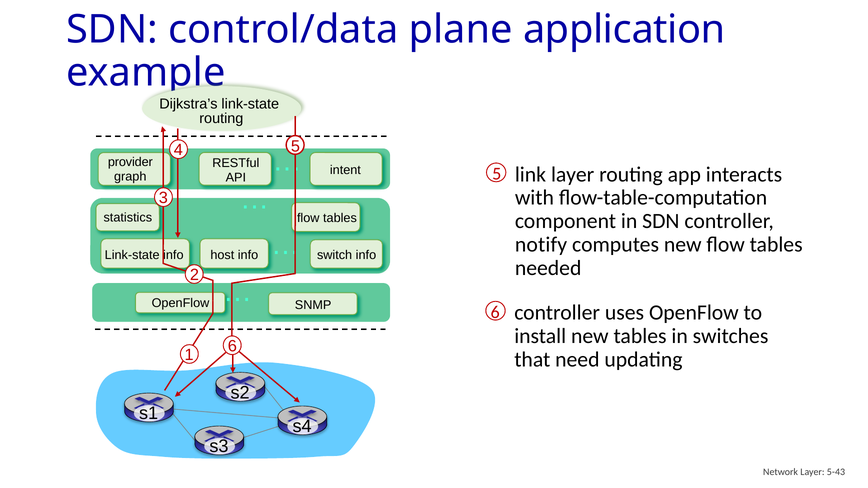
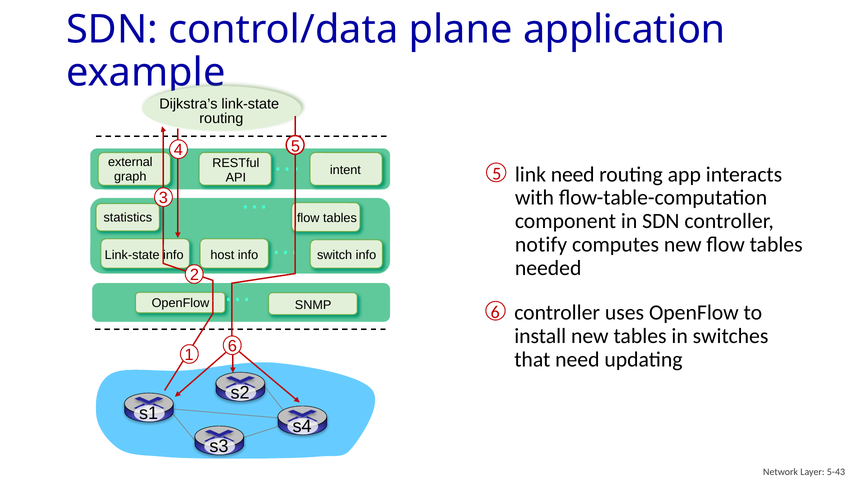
provider: provider -> external (130, 162)
link layer: layer -> need (573, 174)
